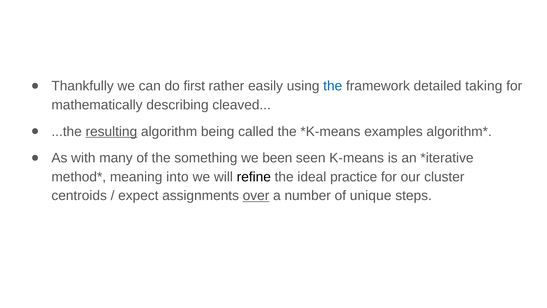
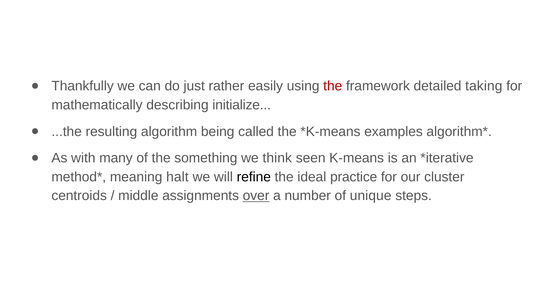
first: first -> just (194, 86)
the colour: blue -> red (333, 86)
cleaved: cleaved -> initialize (242, 105)
resulting underline: present -> none (111, 131)
been: been -> think (277, 158)
into: into -> halt (177, 177)
expect: expect -> middle (138, 196)
